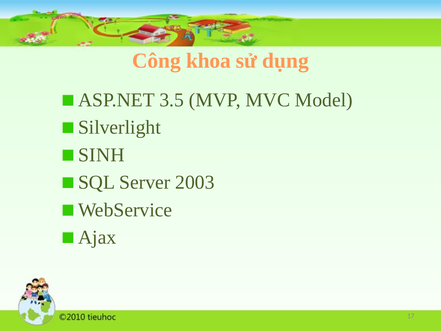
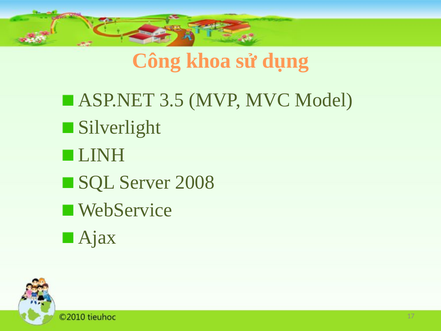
SINH: SINH -> LINH (101, 155)
2003: 2003 -> 2008 (195, 182)
